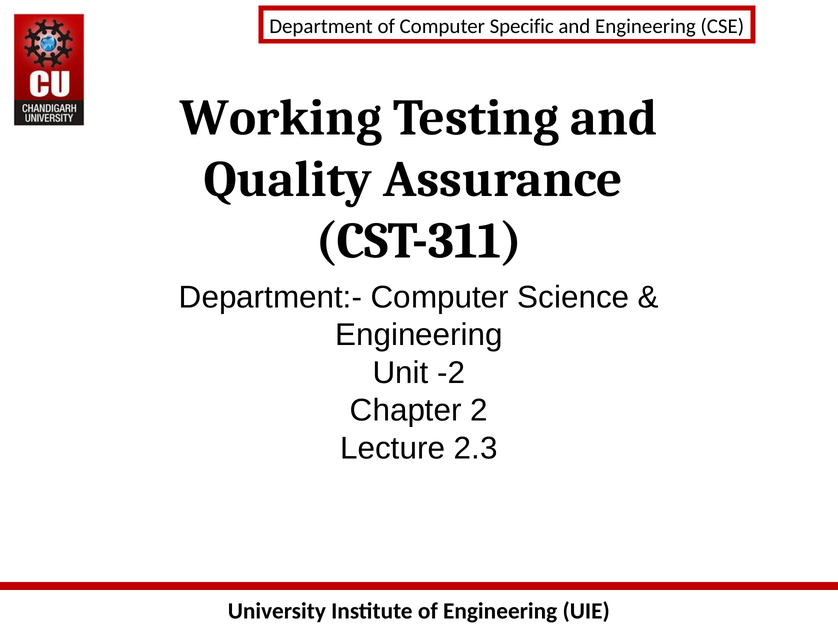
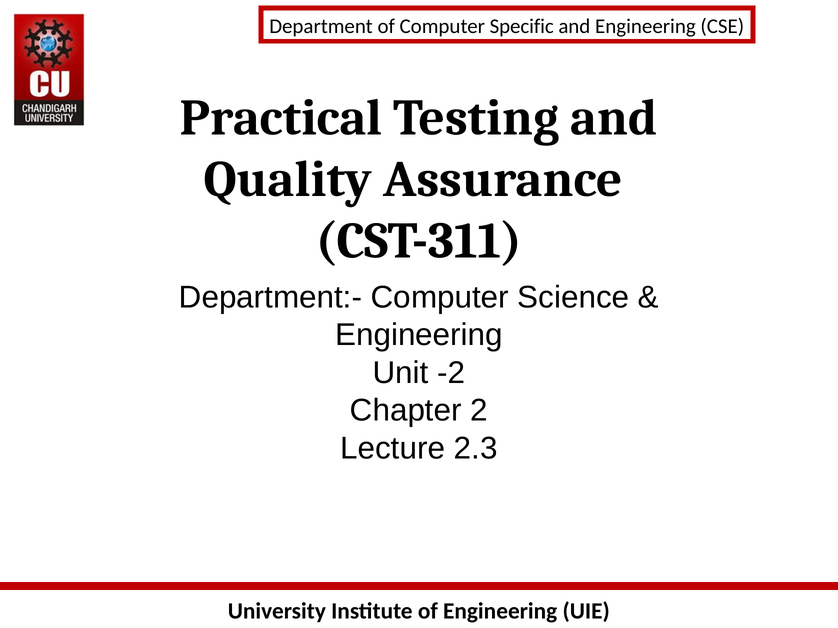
Working: Working -> Practical (281, 118)
